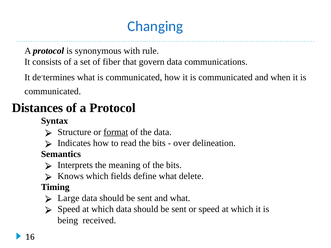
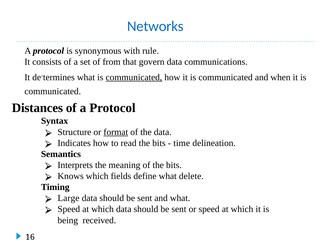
Changing: Changing -> Networks (155, 26)
fiber: fiber -> from (112, 62)
communicated underline: none -> present (134, 77)
over: over -> time (182, 143)
